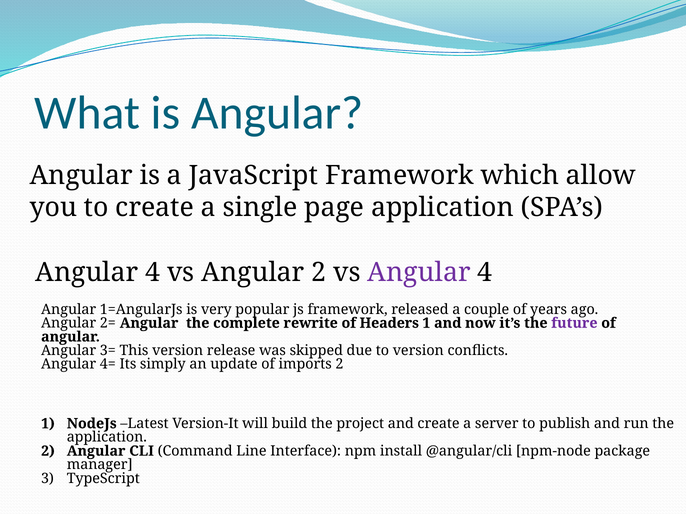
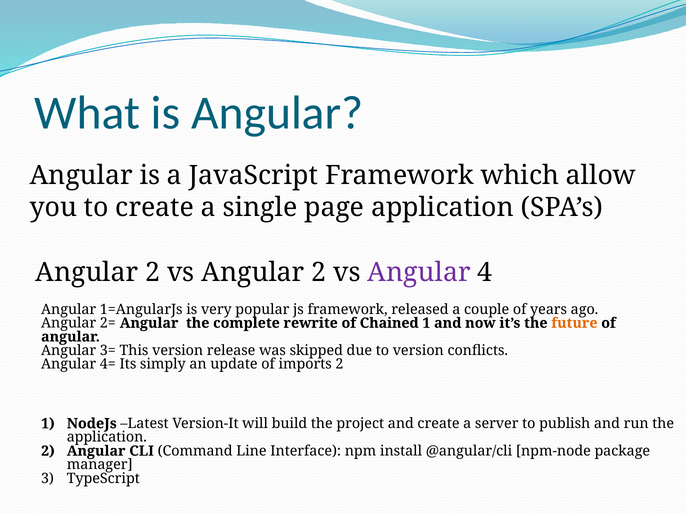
4: 4 -> 2 (153, 273)
Headers: Headers -> Chained (389, 323)
future colour: purple -> orange (574, 323)
